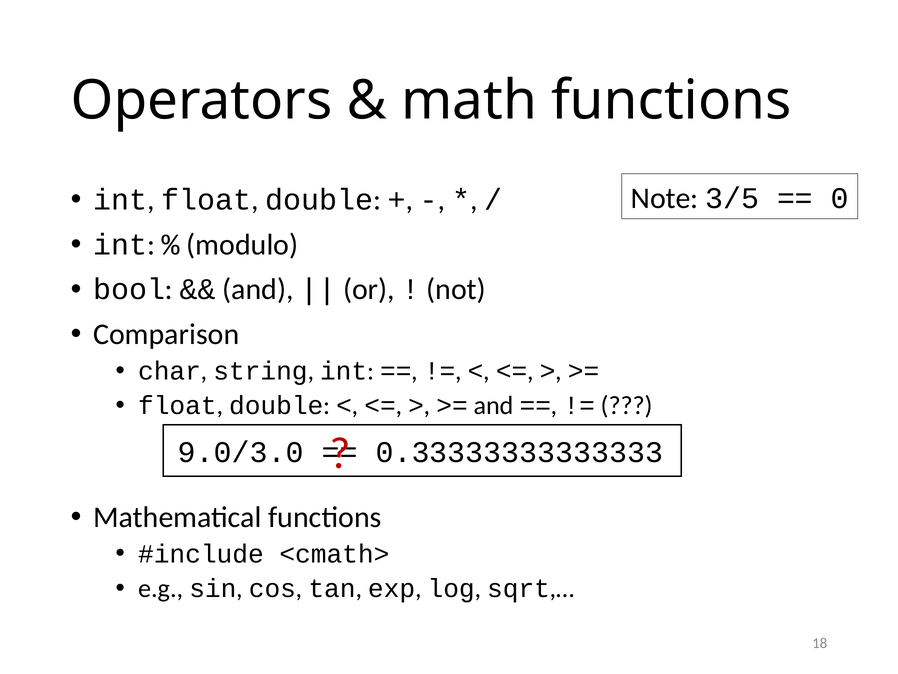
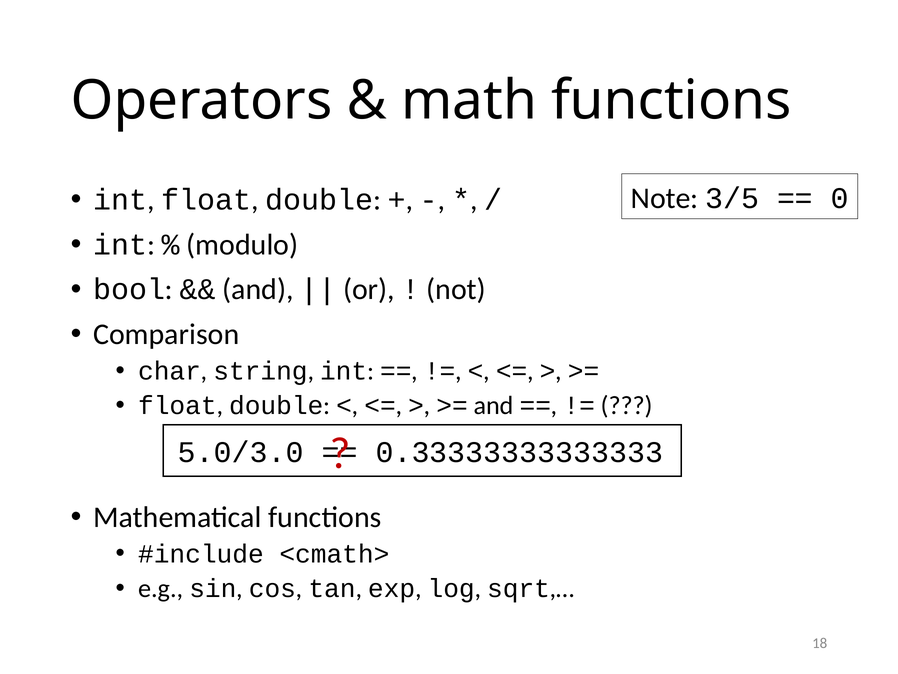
9.0/3.0: 9.0/3.0 -> 5.0/3.0 (241, 452)
